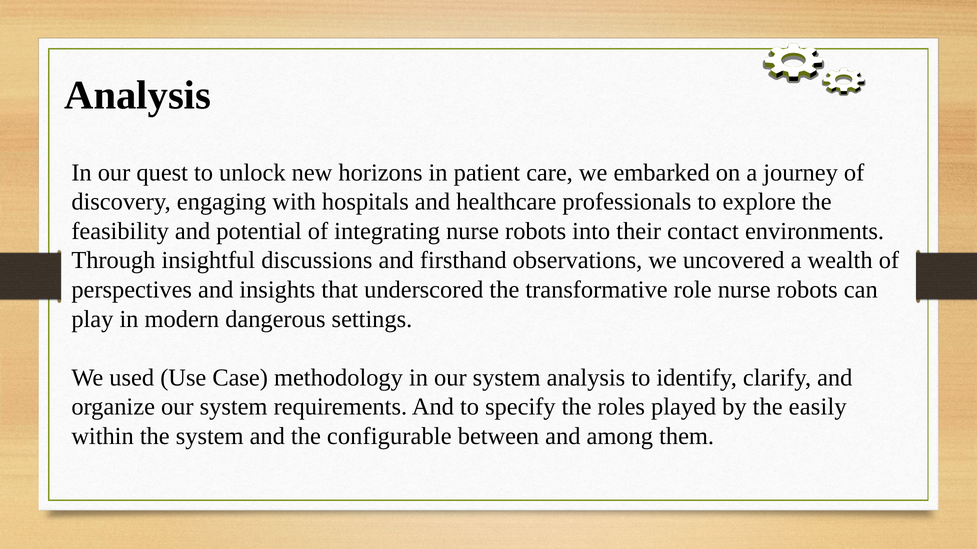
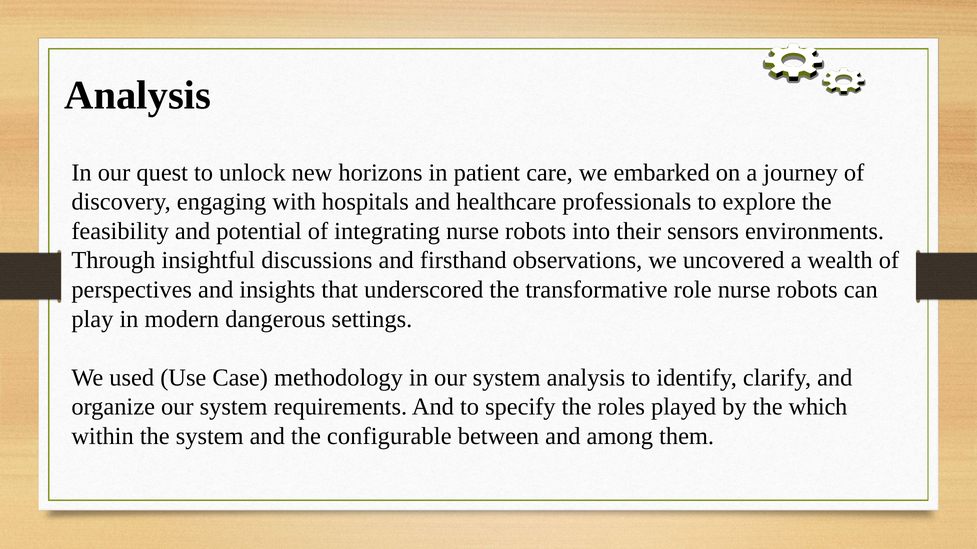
contact: contact -> sensors (703, 231)
easily: easily -> which (818, 407)
